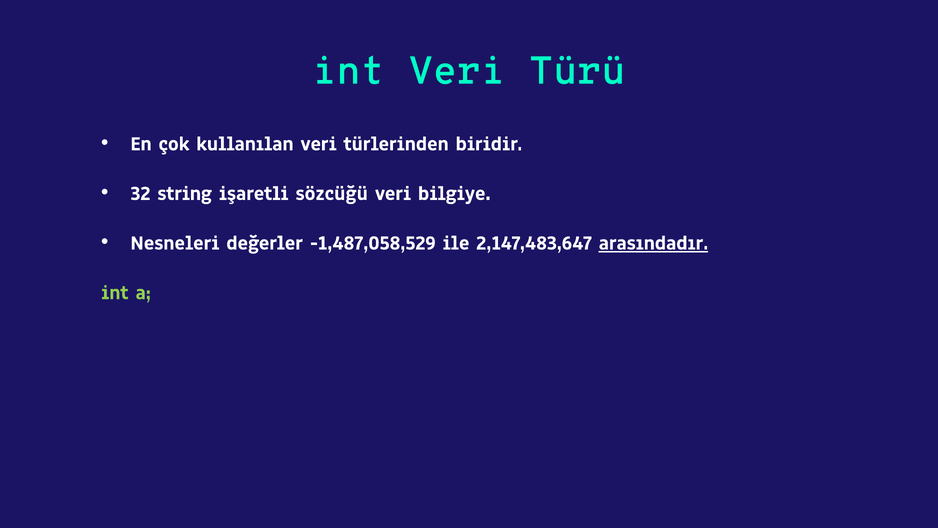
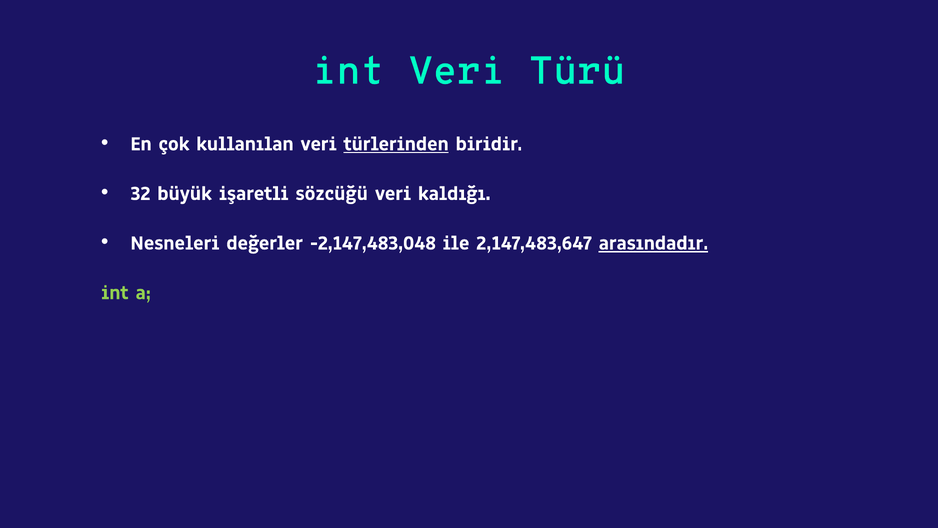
türlerinden underline: none -> present (396, 143)
string: string -> büyük (185, 193)
bilgiye: bilgiye -> kaldığı (454, 193)
-1,487,058,529: -1,487,058,529 -> -2,147,483,048 (373, 243)
